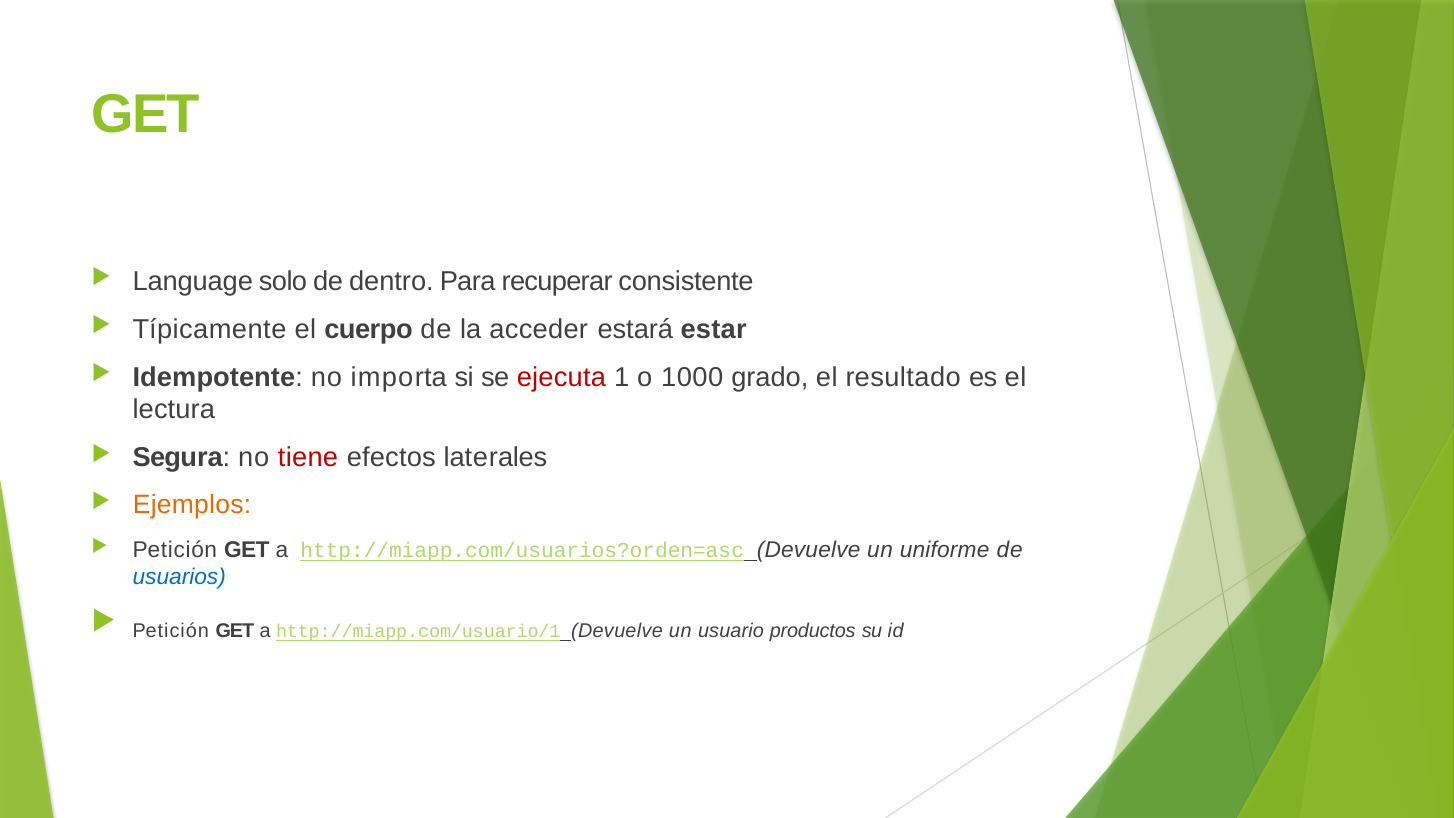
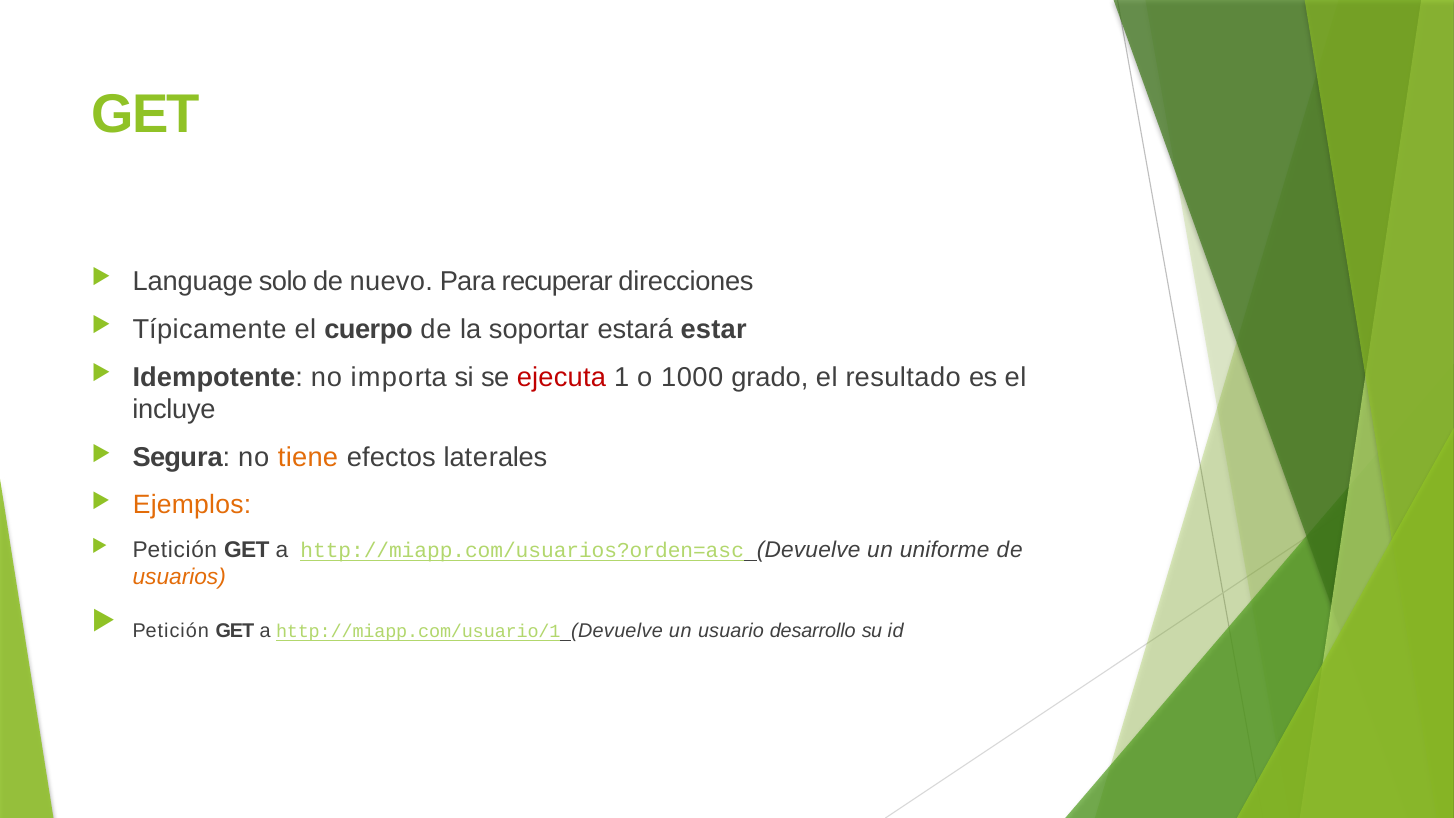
dentro: dentro -> nuevo (391, 281)
consistente: consistente -> direcciones (686, 281)
acceder: acceder -> soportar (539, 329)
lectura: lectura -> incluye (174, 410)
tiene colour: red -> orange (308, 458)
usuarios colour: blue -> orange (179, 577)
productos: productos -> desarrollo (813, 631)
